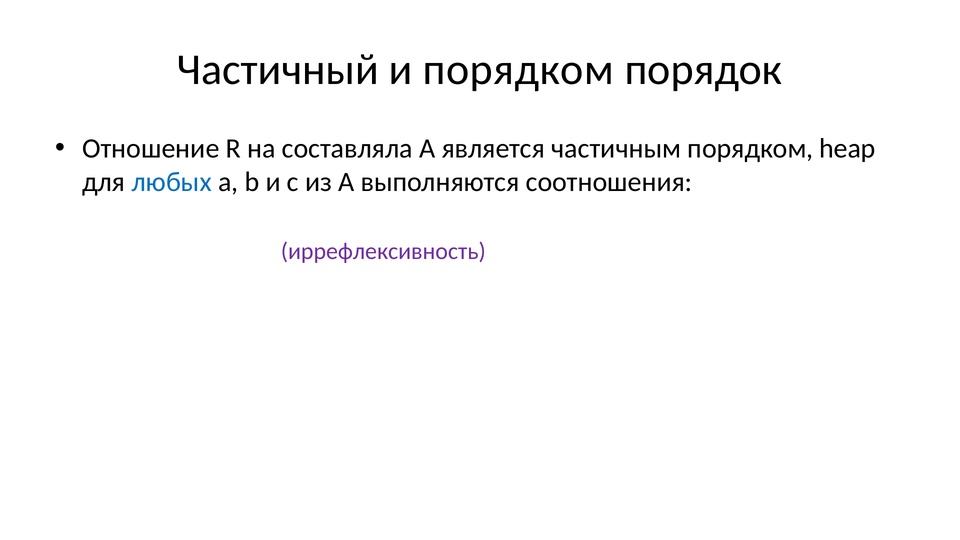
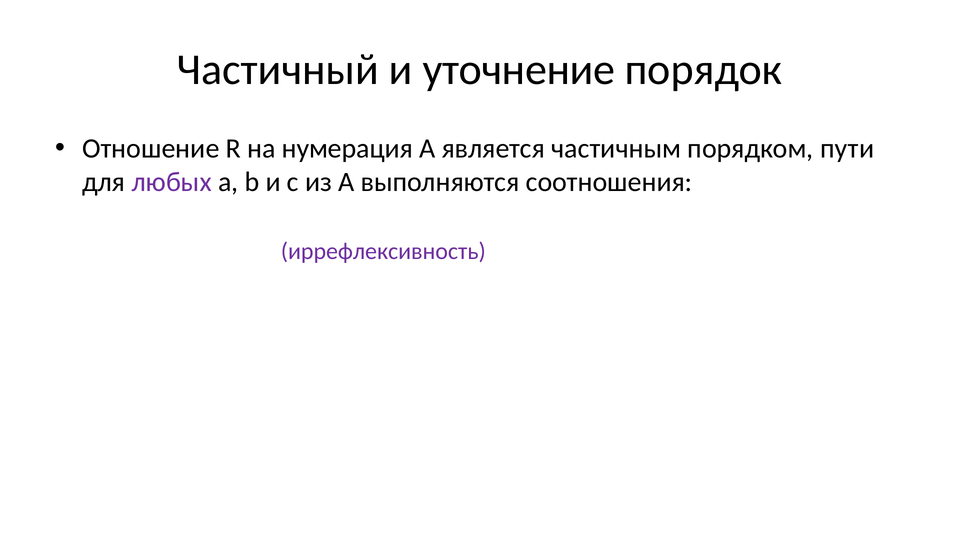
и порядком: порядком -> уточнение (519, 70)
составляла: составляла -> нумерация (347, 148)
heap: heap -> пути (847, 148)
любых colour: blue -> purple (172, 182)
